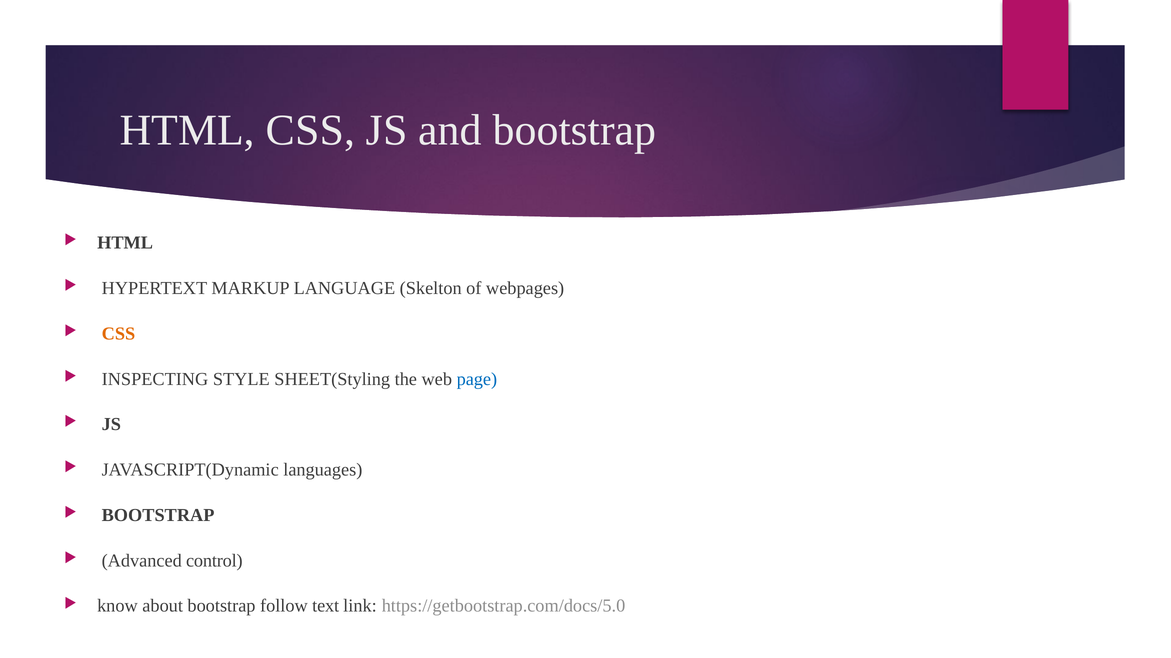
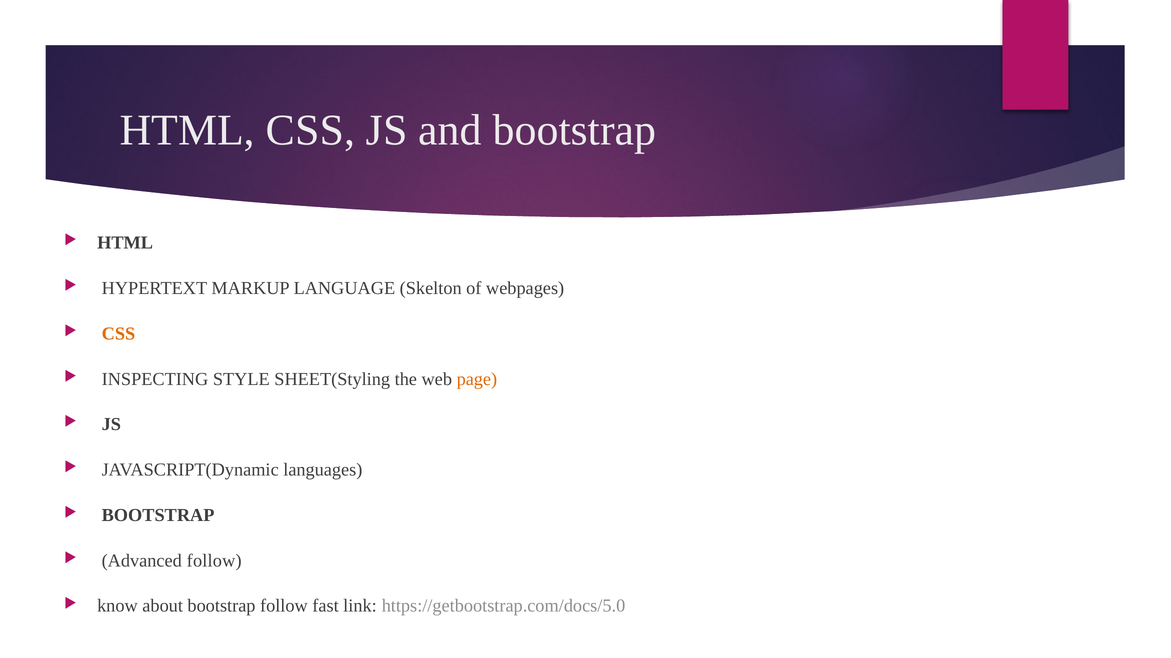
page colour: blue -> orange (477, 379)
Advanced control: control -> follow (214, 561)
text: text -> fast (326, 607)
